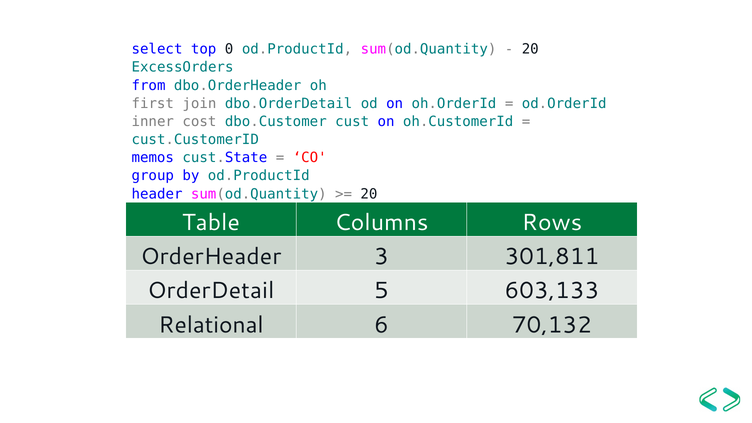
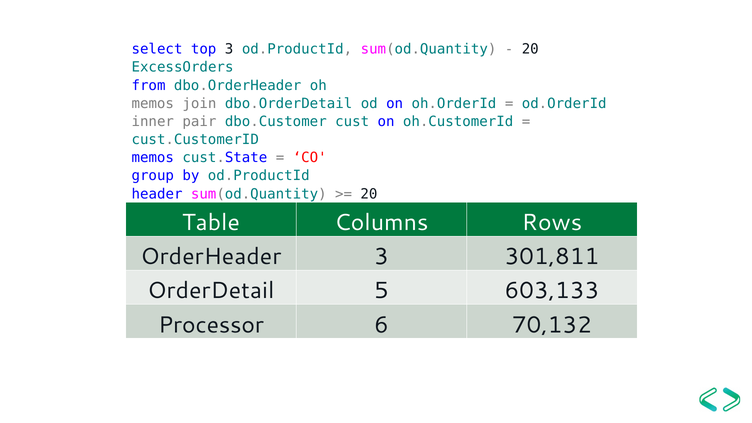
top 0: 0 -> 3 (229, 49)
first: first -> memos (153, 103)
cost: cost -> pair (199, 122)
Relational: Relational -> Processor (211, 325)
